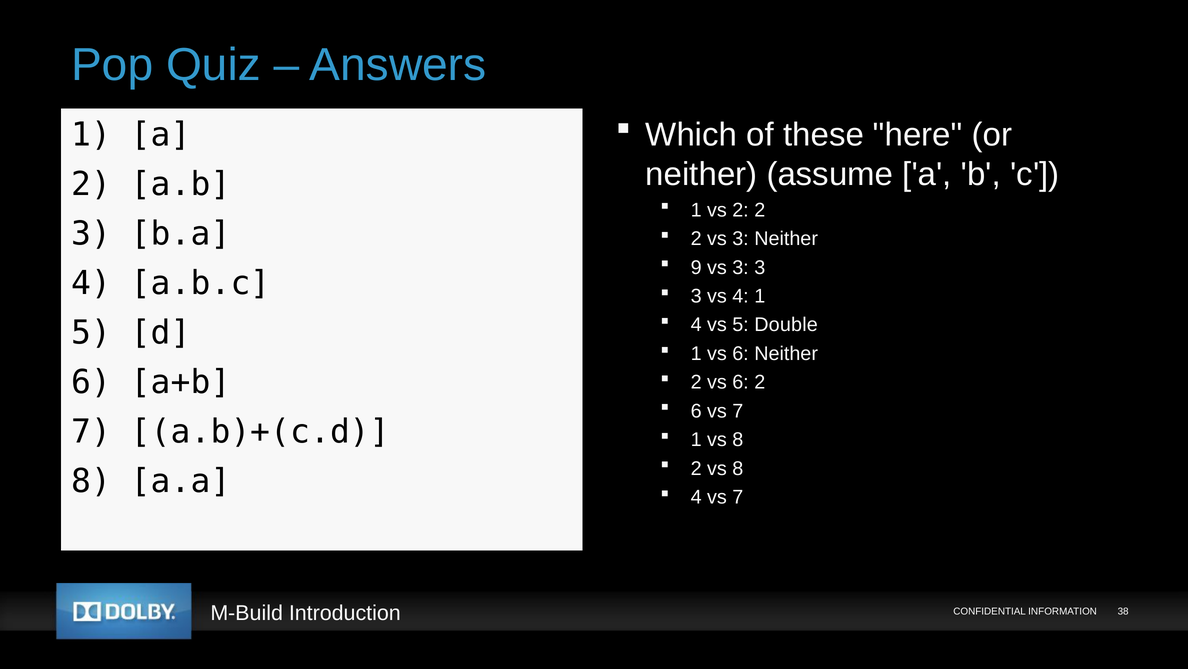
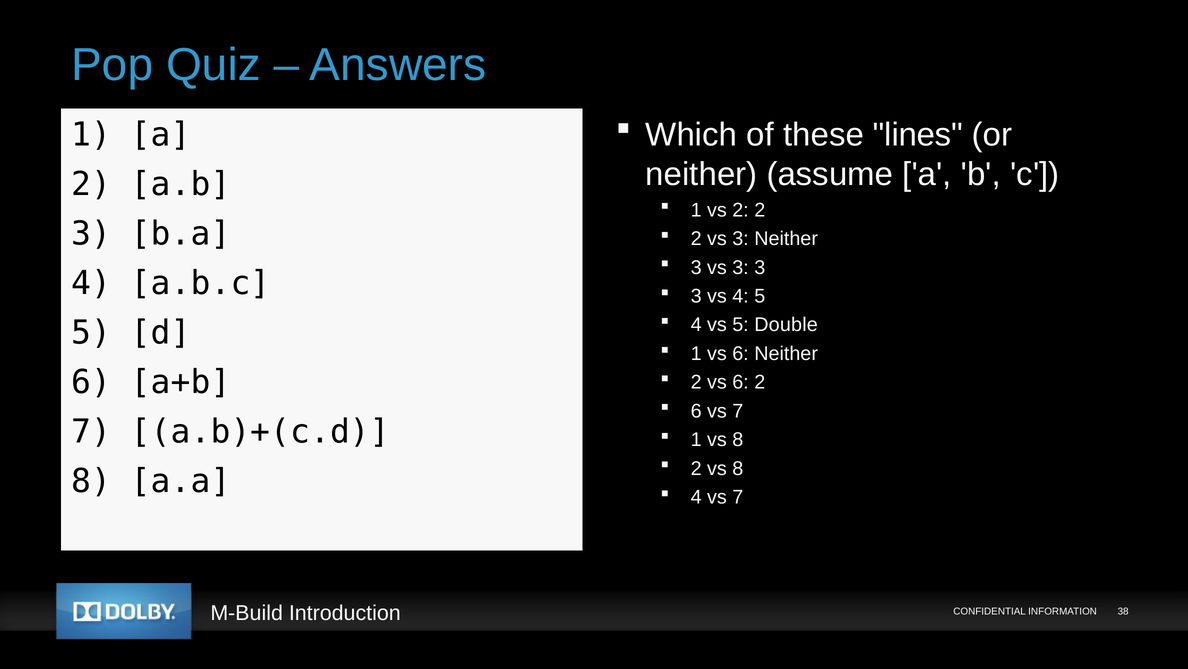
here: here -> lines (918, 135)
9: 9 -> 3 (696, 267)
4 1: 1 -> 5 (760, 296)
